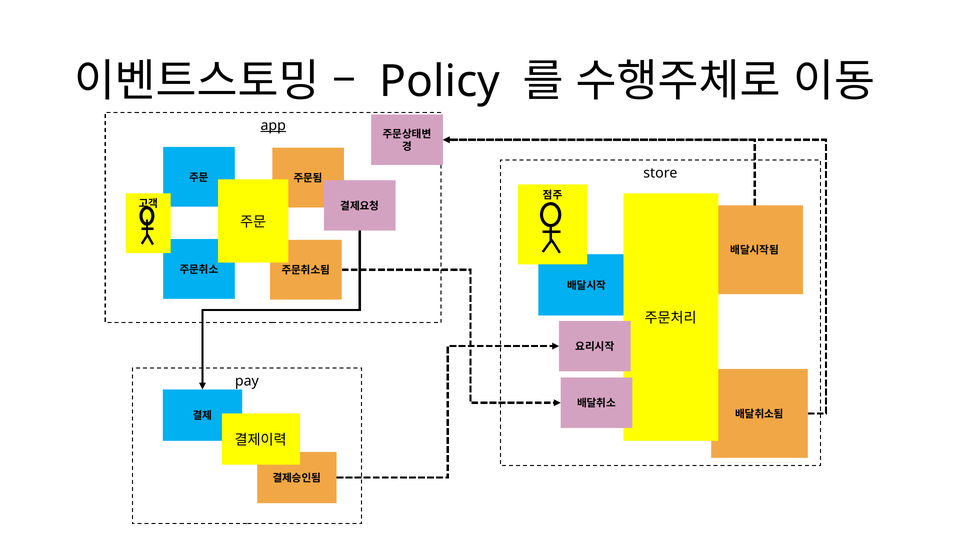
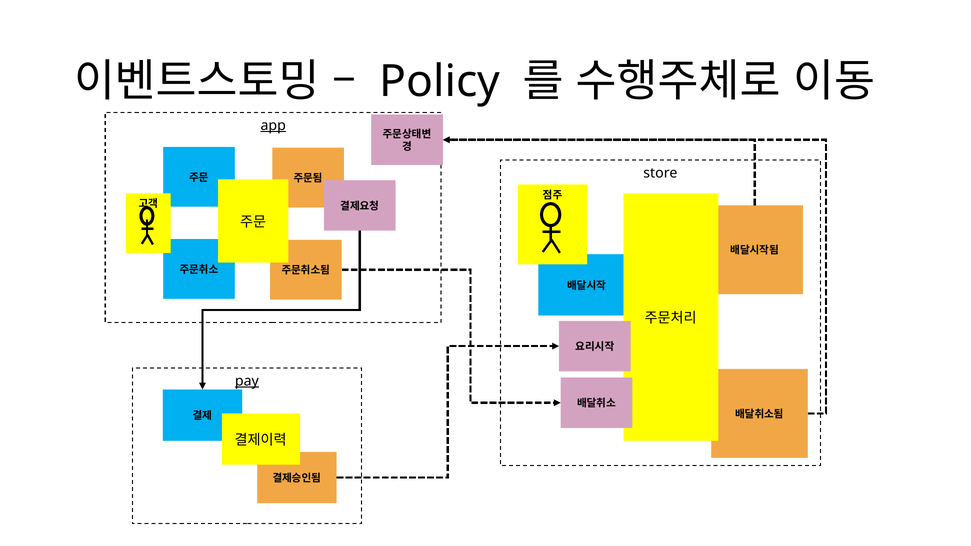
pay underline: none -> present (247, 381)
